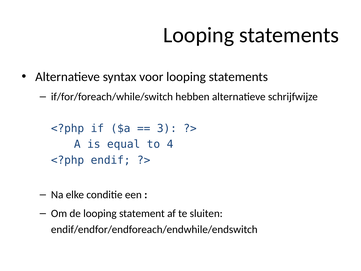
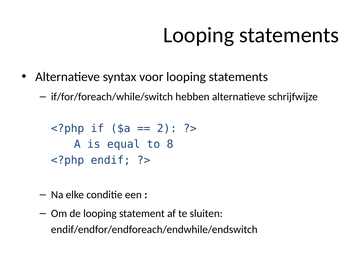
3: 3 -> 2 (167, 128)
4: 4 -> 8 (170, 144)
